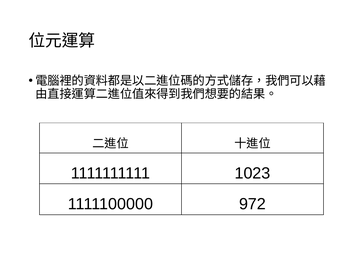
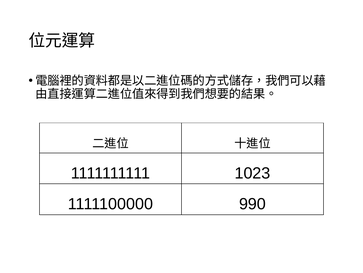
972: 972 -> 990 (252, 203)
